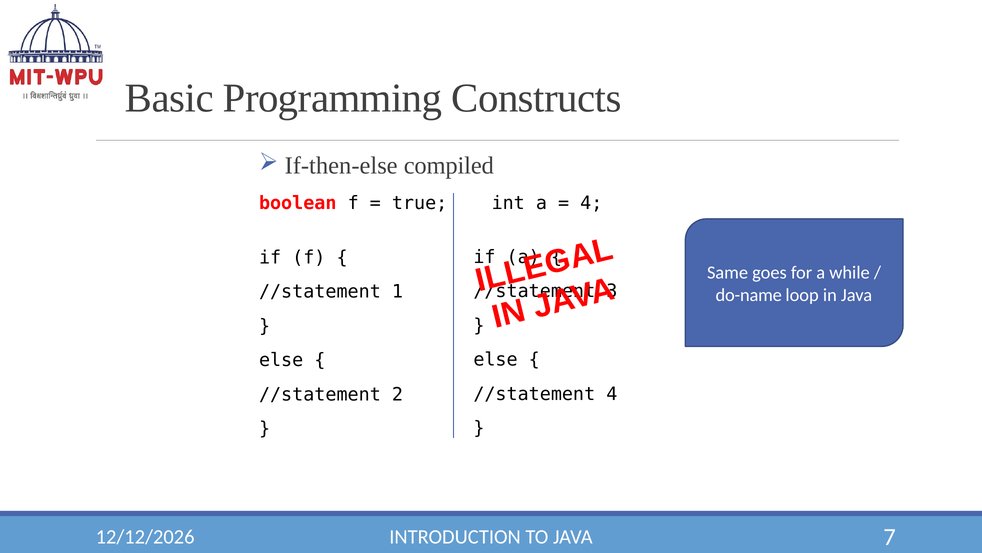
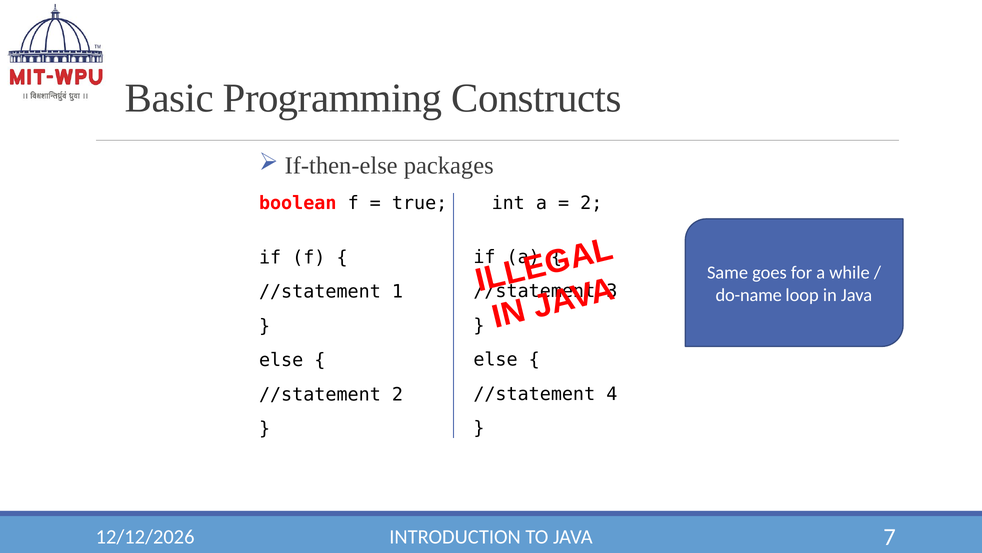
compiled: compiled -> packages (449, 166)
4: 4 -> 2 (591, 203)
